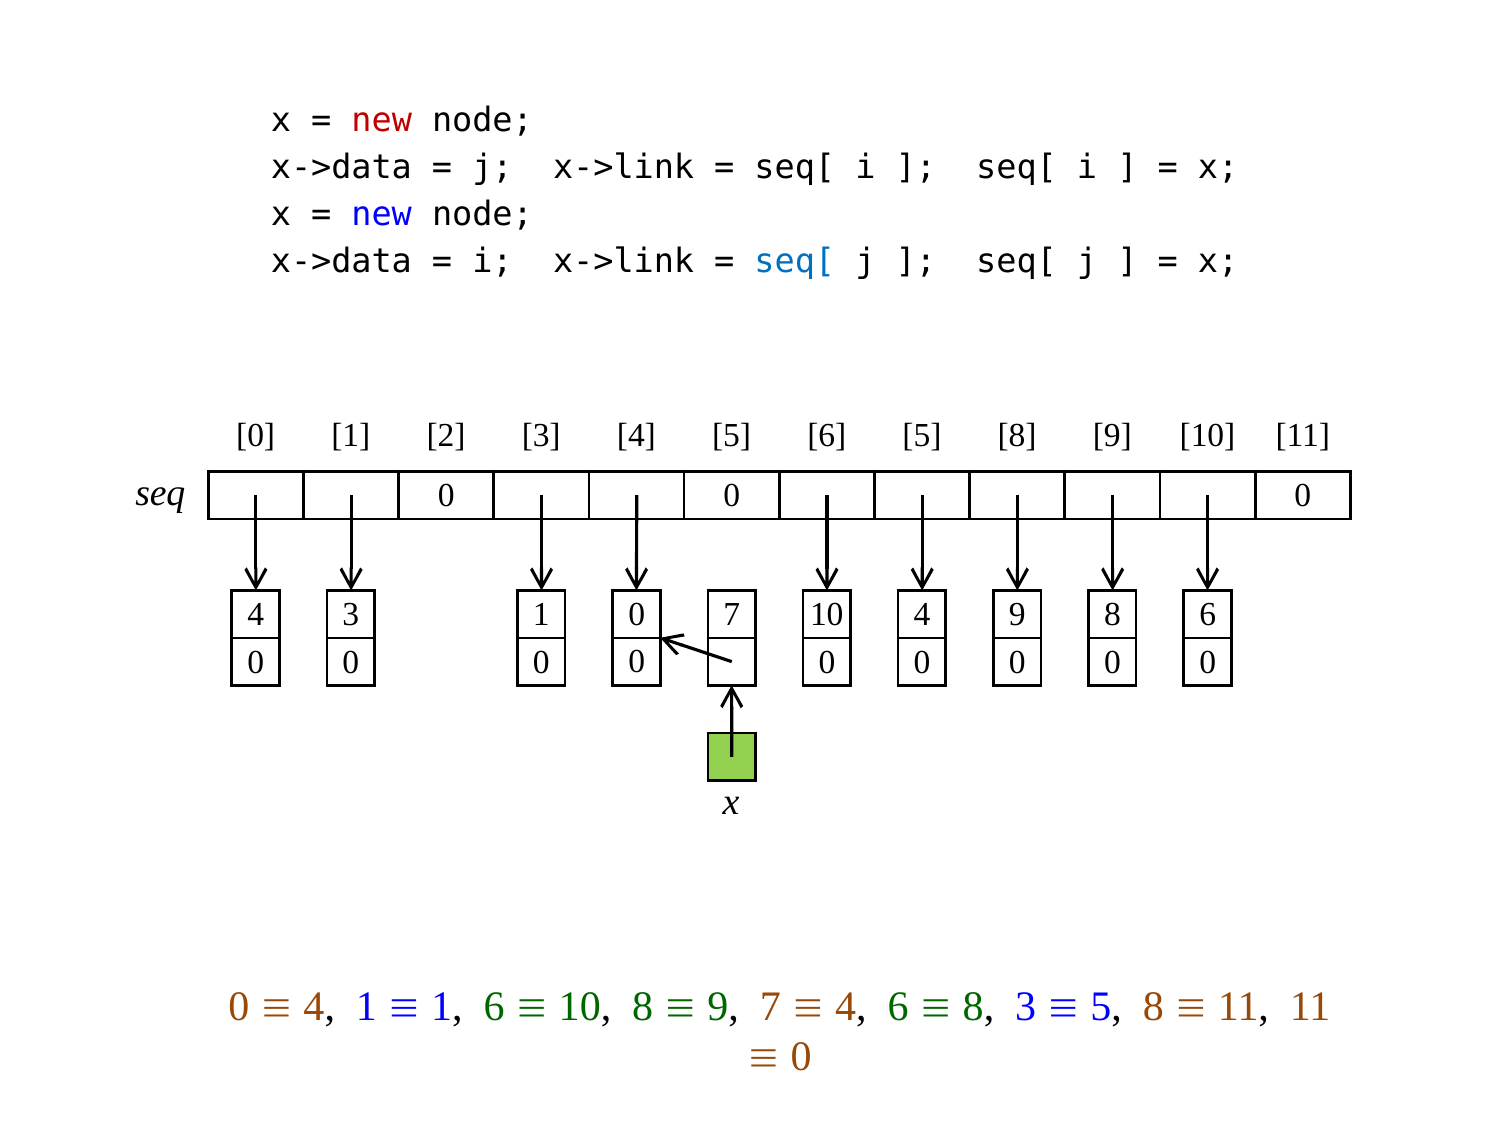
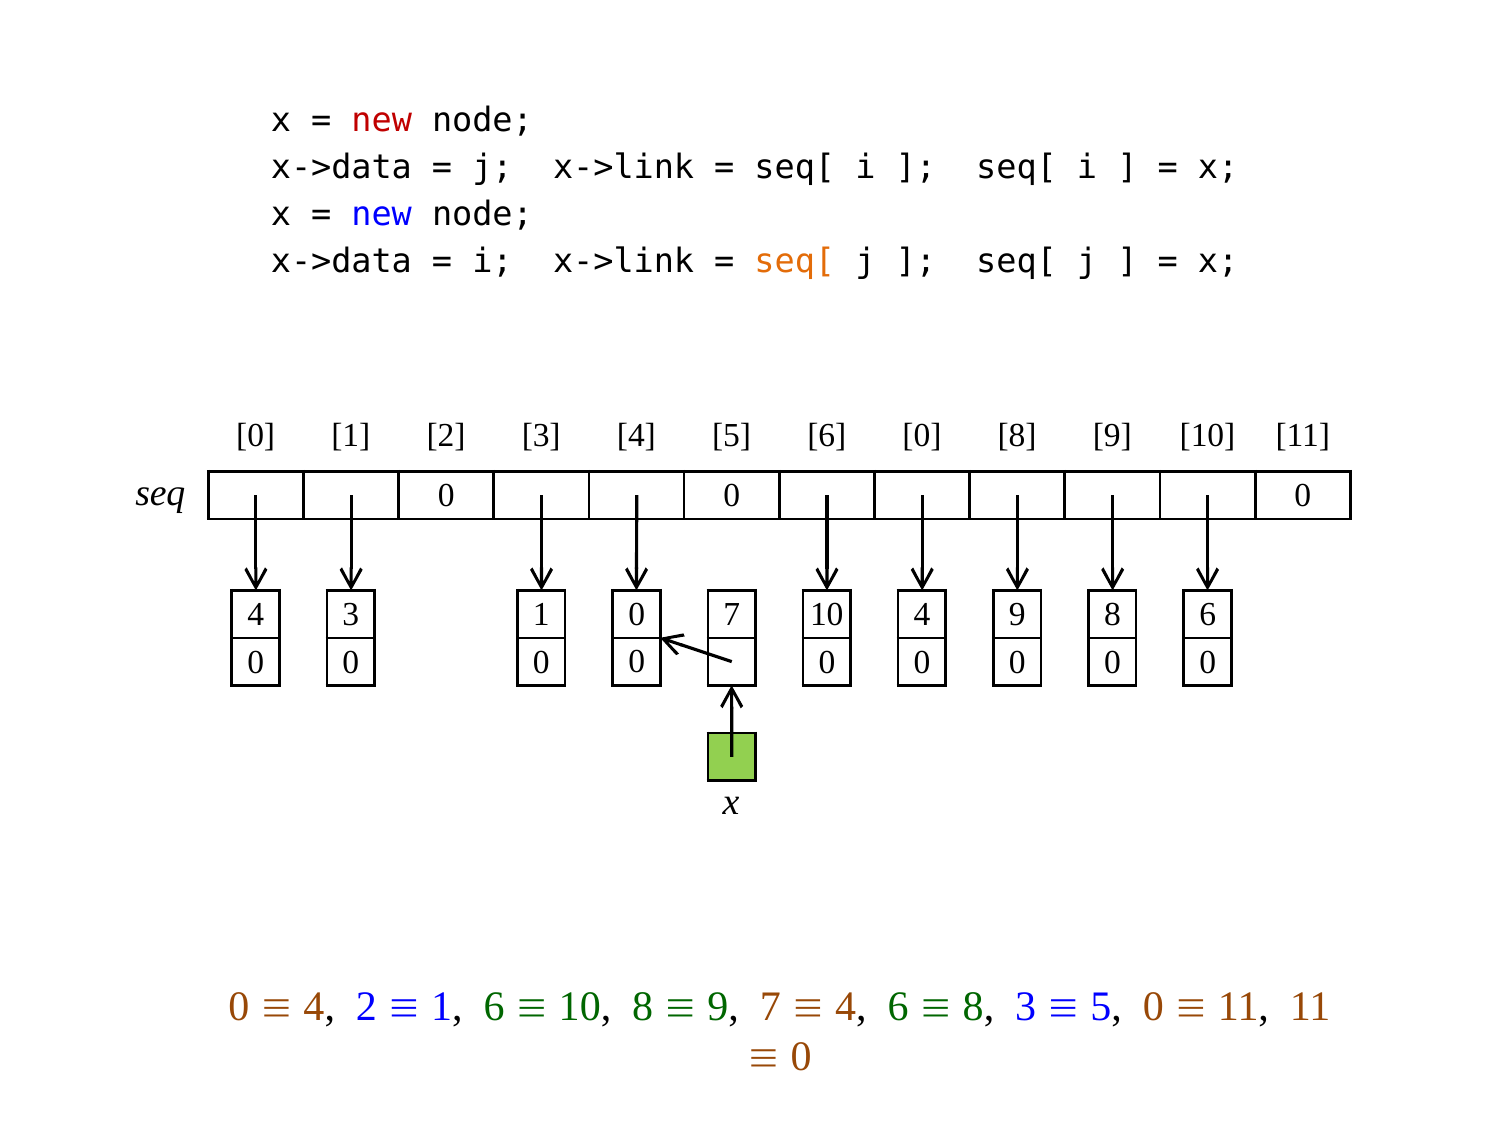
seq[ colour: blue -> orange (795, 262)
5 6 5: 5 -> 0 (922, 436)
4 1: 1 -> 2 (366, 1007)
8: 8 -> 0 (1153, 1007)
